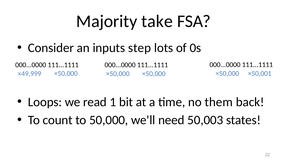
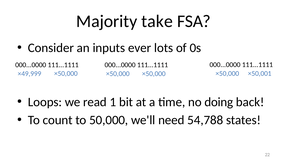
step: step -> ever (140, 48)
them: them -> doing (219, 102)
50,003: 50,003 -> 54,788 (205, 120)
